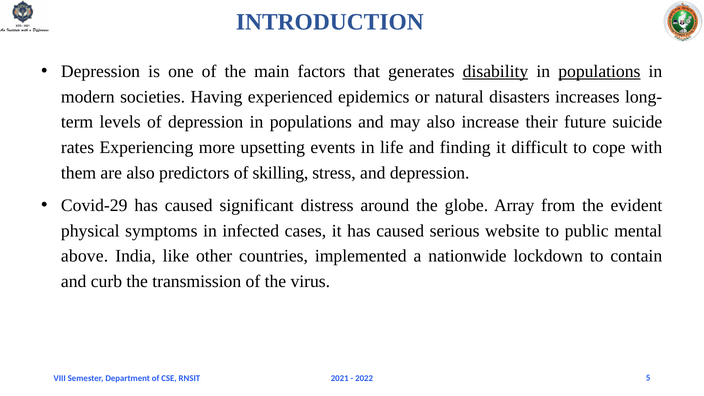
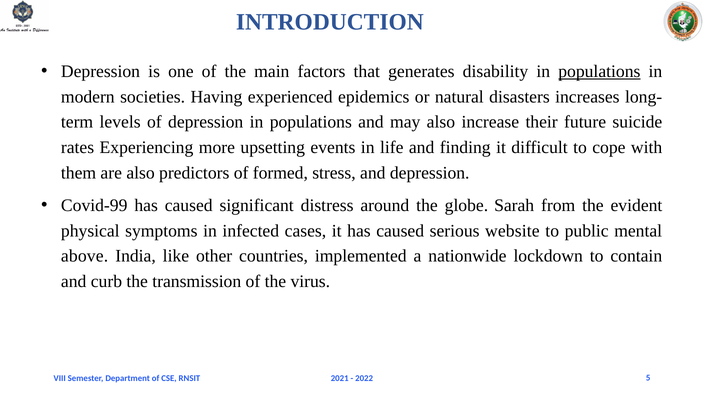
disability underline: present -> none (495, 71)
skilling: skilling -> formed (280, 173)
Covid-29: Covid-29 -> Covid-99 (94, 205)
Array: Array -> Sarah (514, 205)
